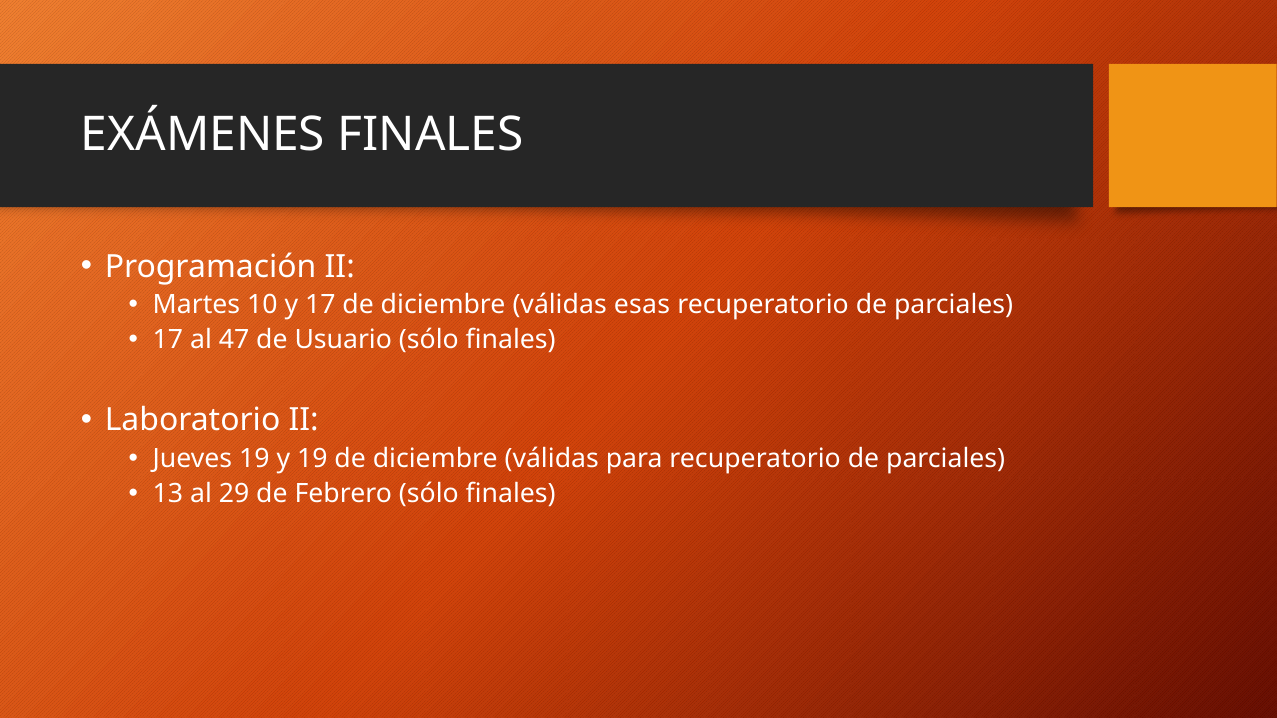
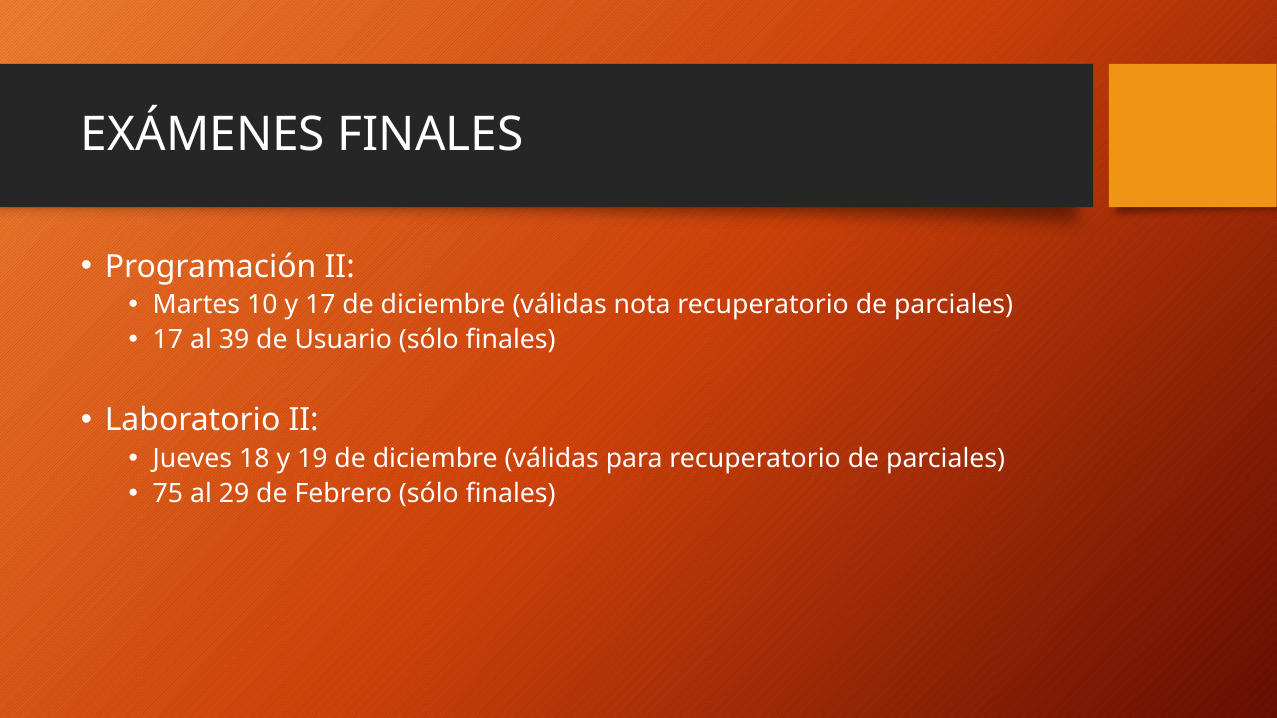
esas: esas -> nota (642, 305)
47: 47 -> 39 (234, 340)
Jueves 19: 19 -> 18 (254, 459)
13: 13 -> 75 (168, 494)
